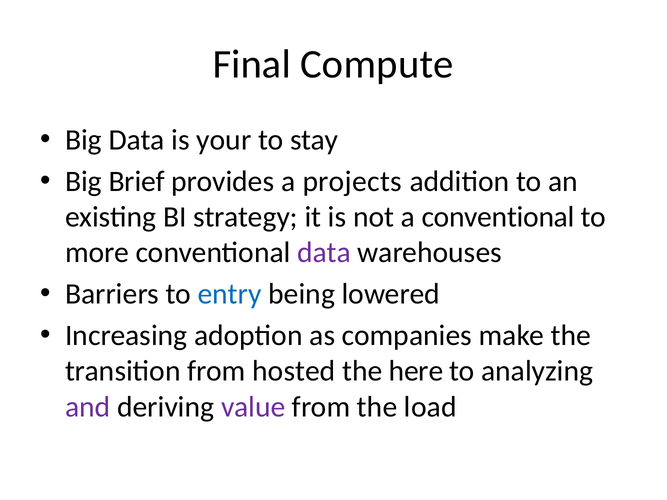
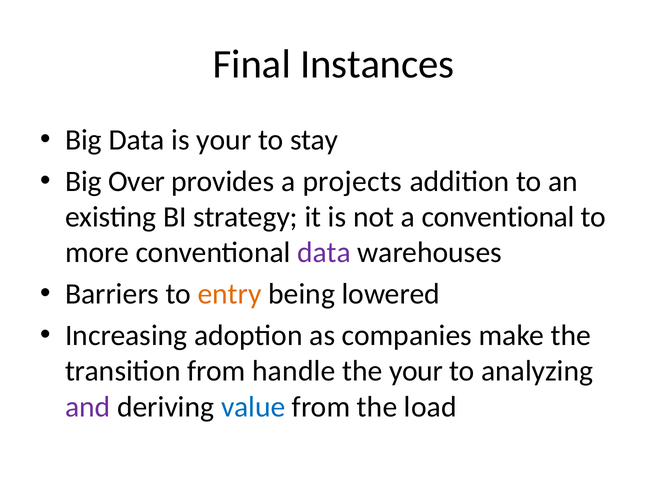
Compute: Compute -> Instances (377, 65)
Brief: Brief -> Over (137, 181)
entry colour: blue -> orange (230, 294)
hosted: hosted -> handle (294, 371)
the here: here -> your (416, 371)
value colour: purple -> blue (253, 407)
